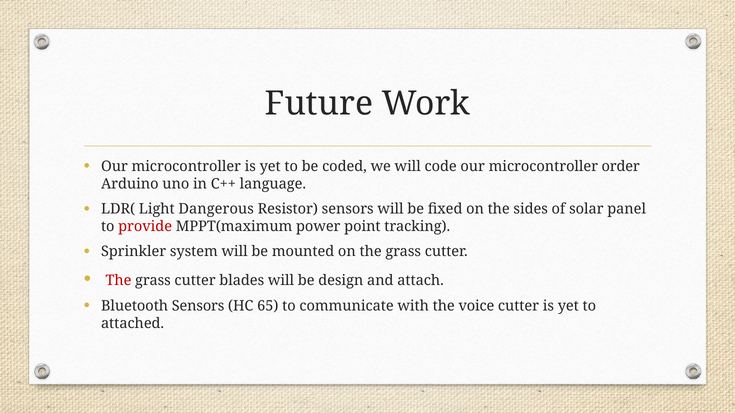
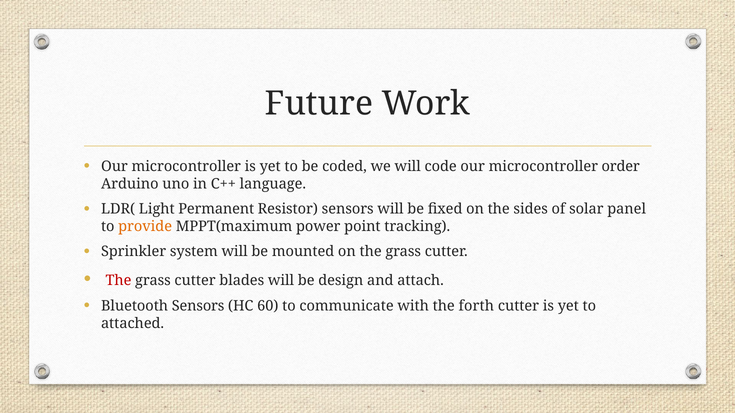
Dangerous: Dangerous -> Permanent (216, 209)
provide colour: red -> orange (145, 227)
65: 65 -> 60 (268, 306)
voice: voice -> forth (476, 306)
